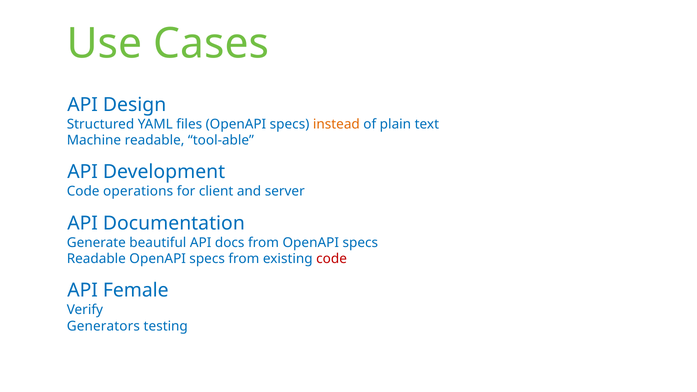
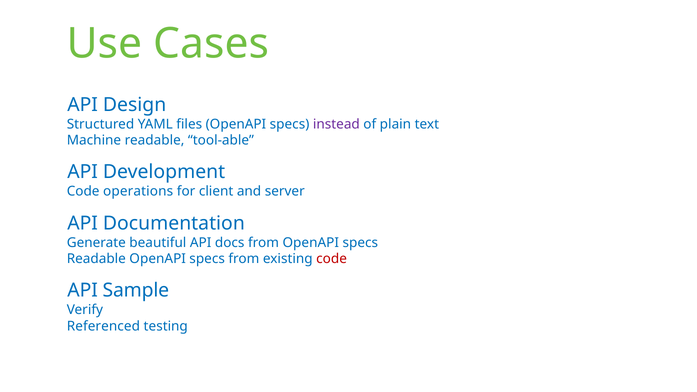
instead colour: orange -> purple (336, 124)
Female: Female -> Sample (136, 291)
Generators: Generators -> Referenced (103, 326)
